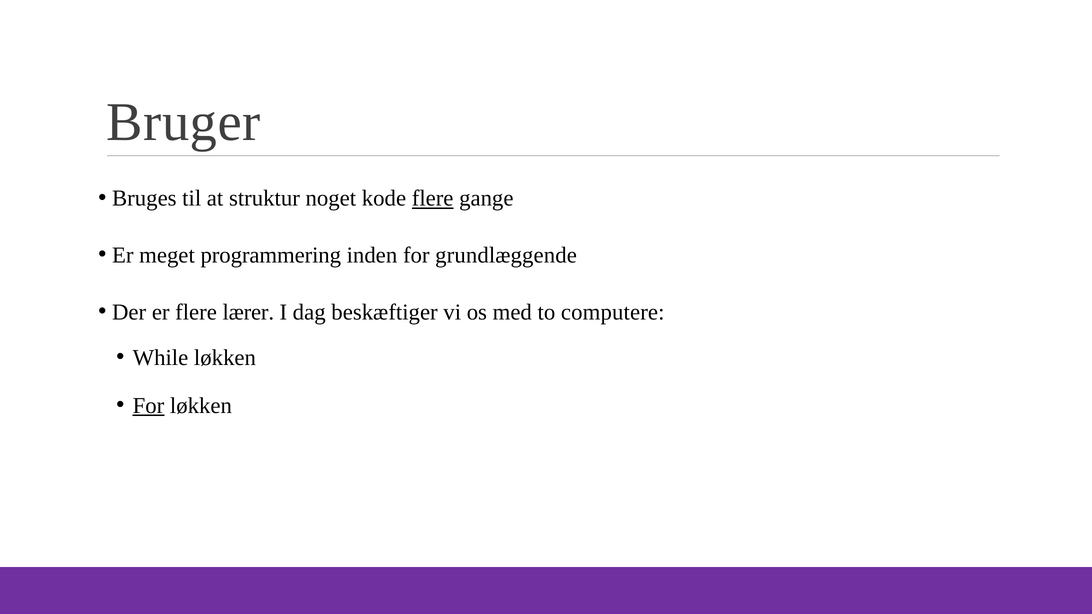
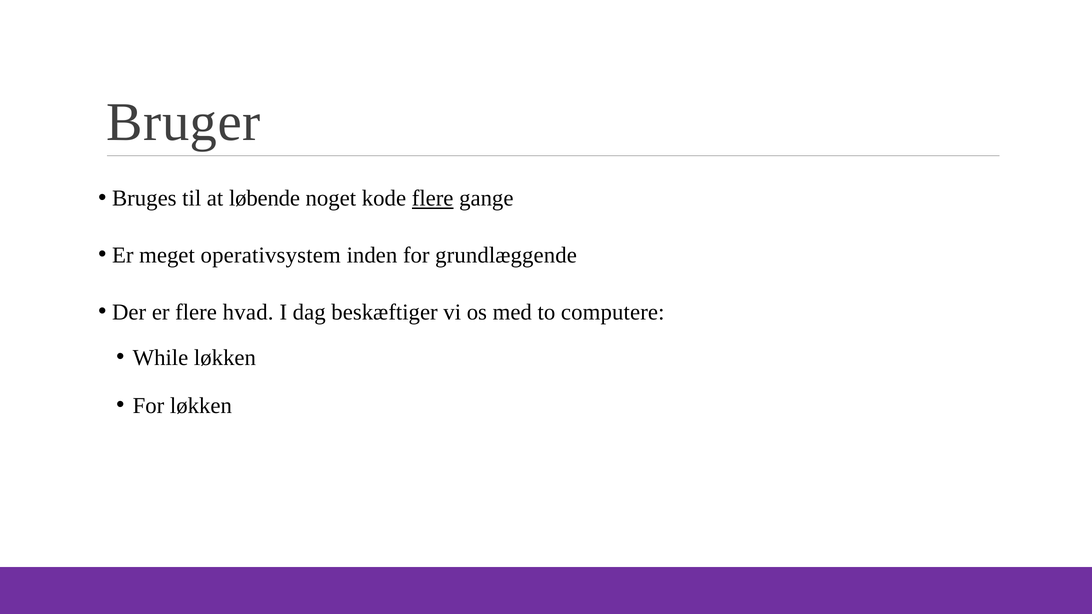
struktur: struktur -> løbende (265, 198)
programmering: programmering -> operativsystem (271, 255)
lærer: lærer -> hvad (248, 312)
For underline: present -> none (148, 406)
